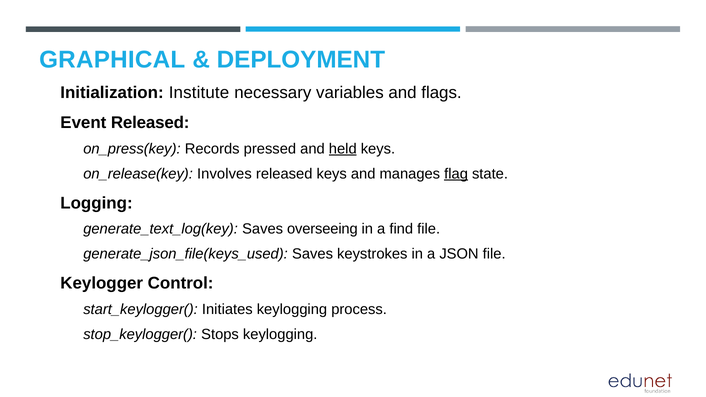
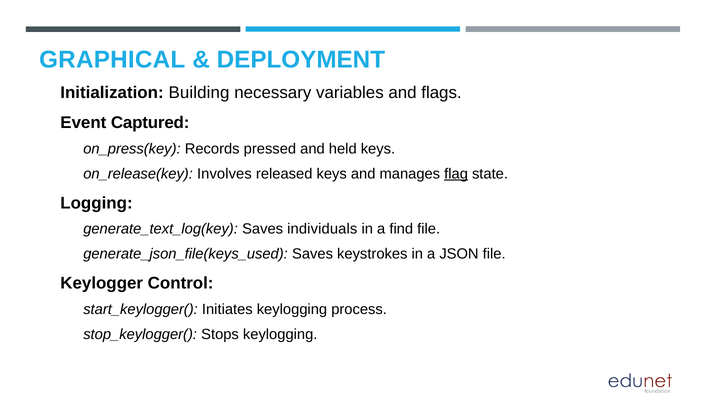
Institute: Institute -> Building (199, 92)
Released: Released -> Captured (150, 123)
held underline: present -> none (343, 149)
overseeing: overseeing -> individuals (322, 229)
